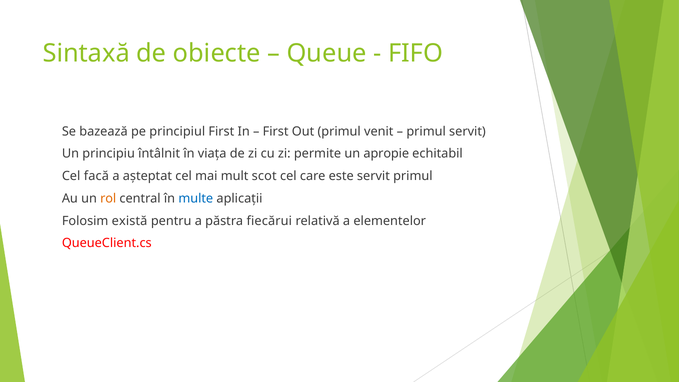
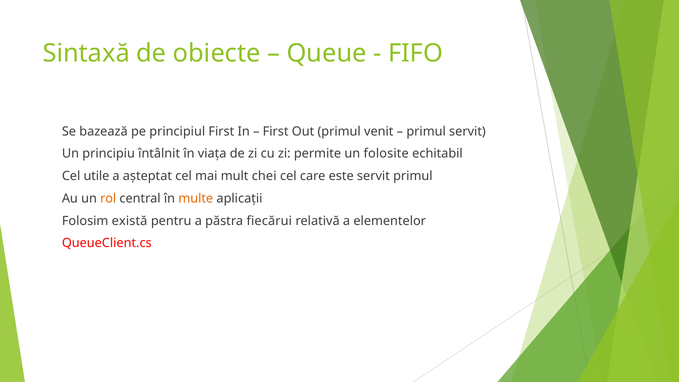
apropie: apropie -> folosite (386, 154)
facă: facă -> utile (96, 176)
scot: scot -> chei (264, 176)
multe colour: blue -> orange (196, 198)
